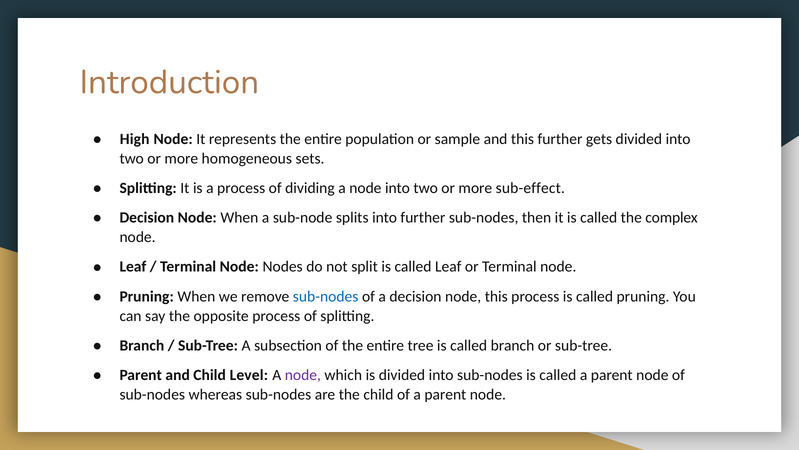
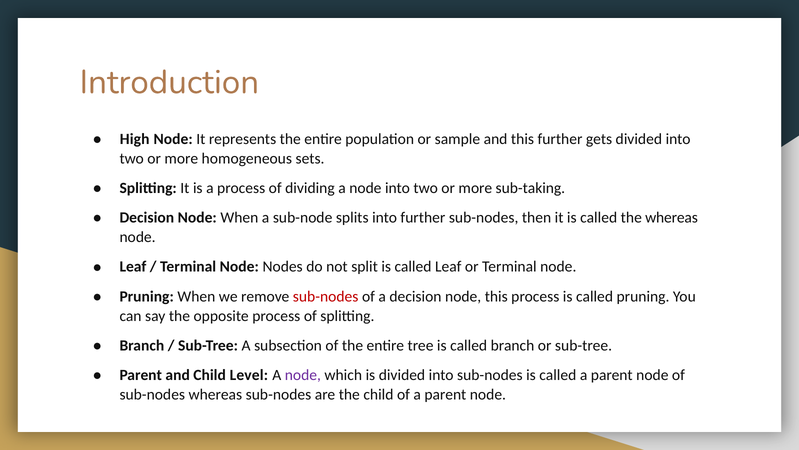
sub-effect: sub-effect -> sub-taking (530, 188)
the complex: complex -> whereas (672, 217)
sub-nodes colour: blue -> red (326, 296)
